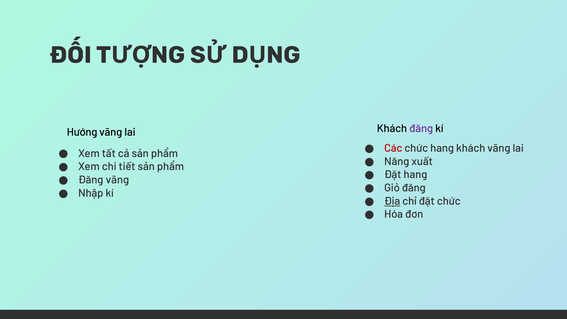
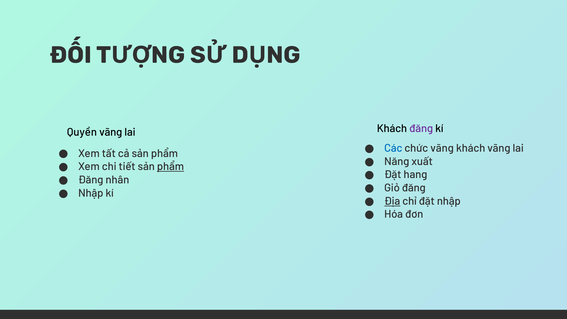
Hướng: Hướng -> Quyền (82, 132)
Các colour: red -> blue (393, 148)
chức hang: hang -> vãng (442, 148)
phẩm underline: none -> present (170, 167)
Đăng vãng: vãng -> nhân (117, 180)
đặt chức: chức -> nhập (449, 201)
